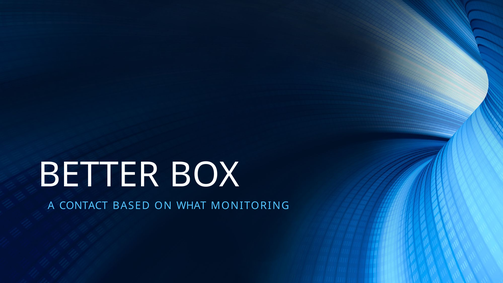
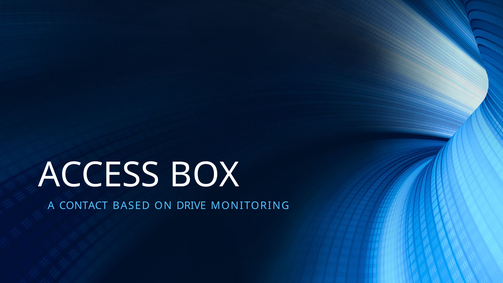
BETTER: BETTER -> ACCESS (99, 175)
WHAT: WHAT -> DRIVE (191, 206)
